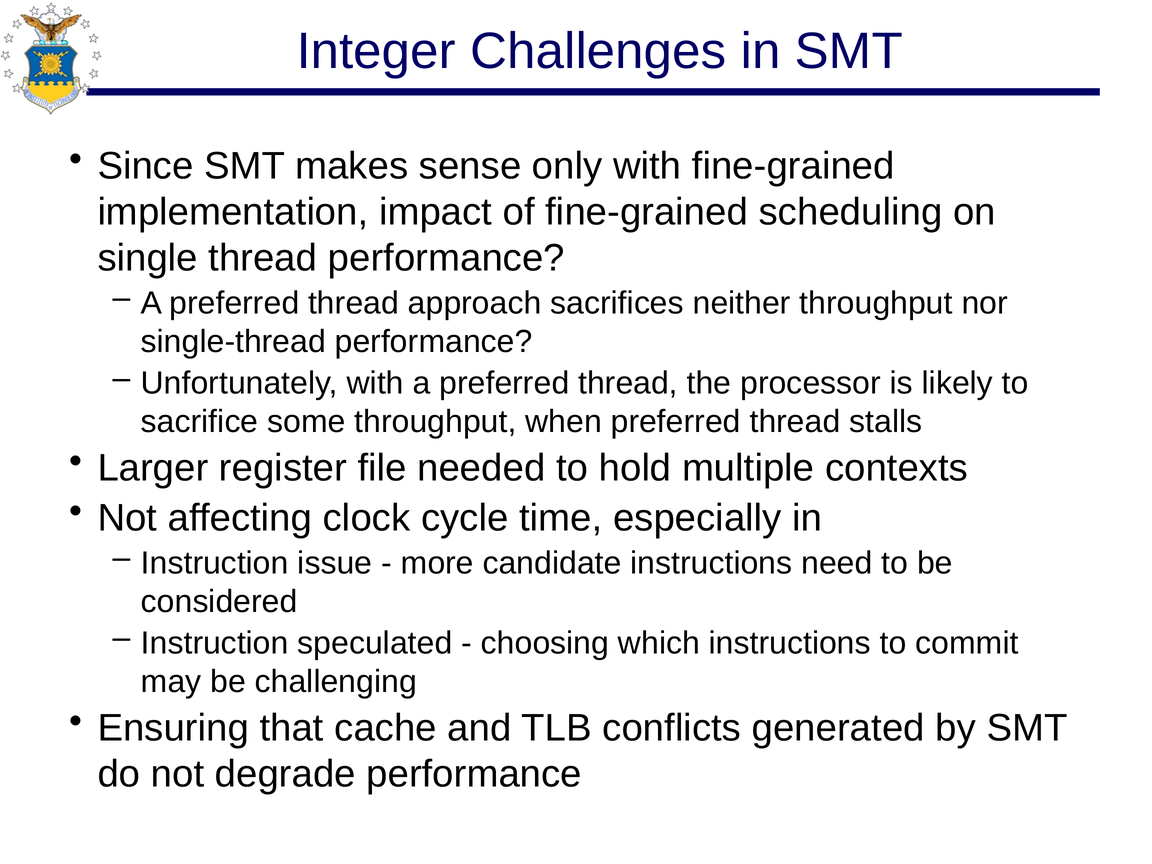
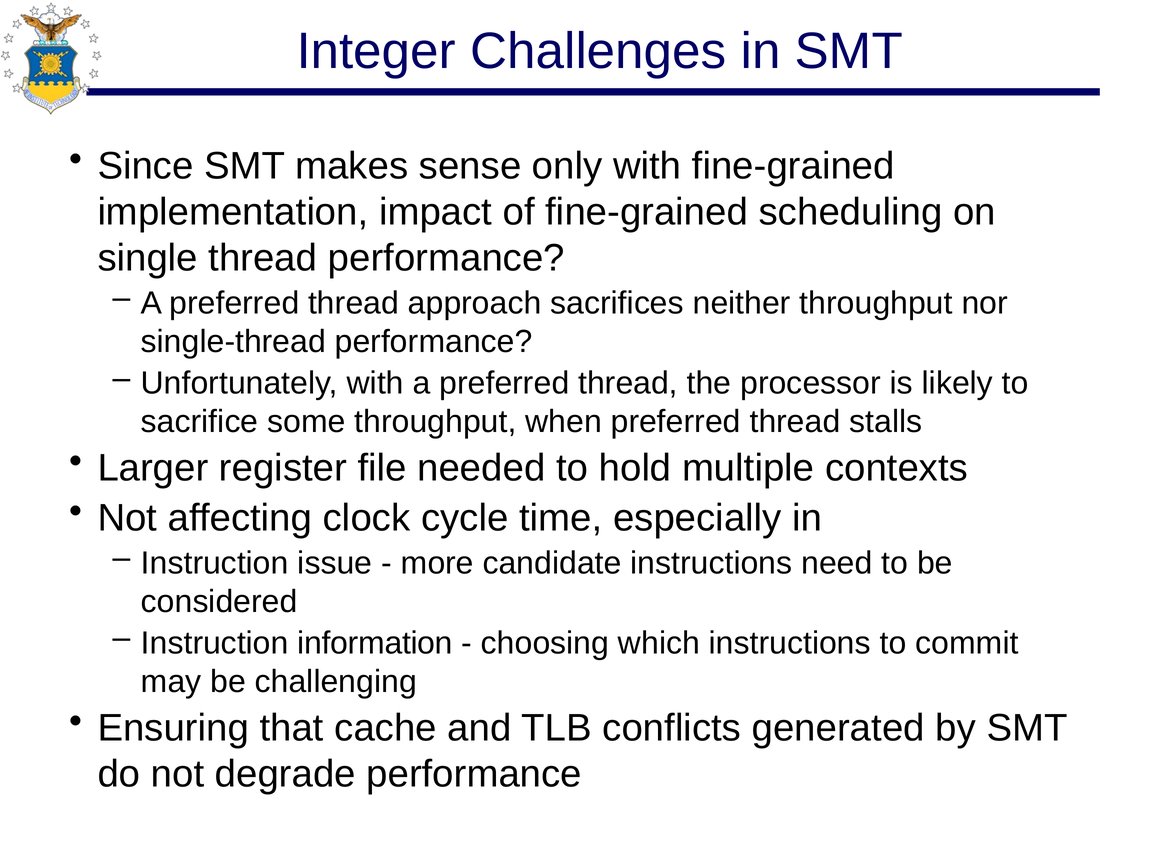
speculated: speculated -> information (375, 643)
